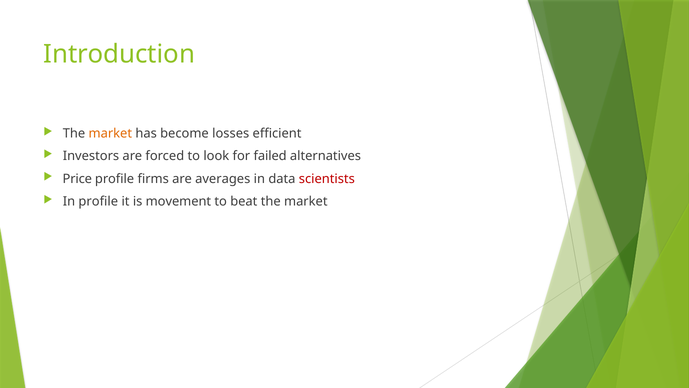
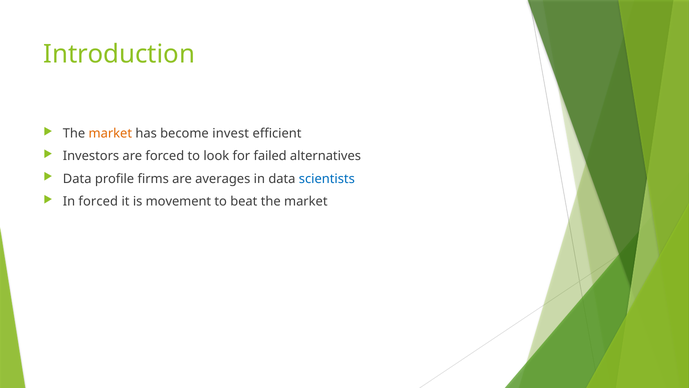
losses: losses -> invest (231, 133)
Price: Price -> Data (77, 179)
scientists colour: red -> blue (327, 179)
In profile: profile -> forced (98, 201)
